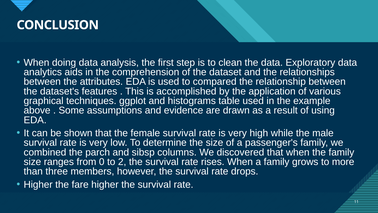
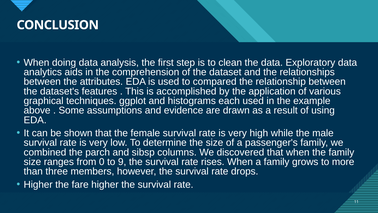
table: table -> each (229, 101)
2: 2 -> 9 (122, 162)
